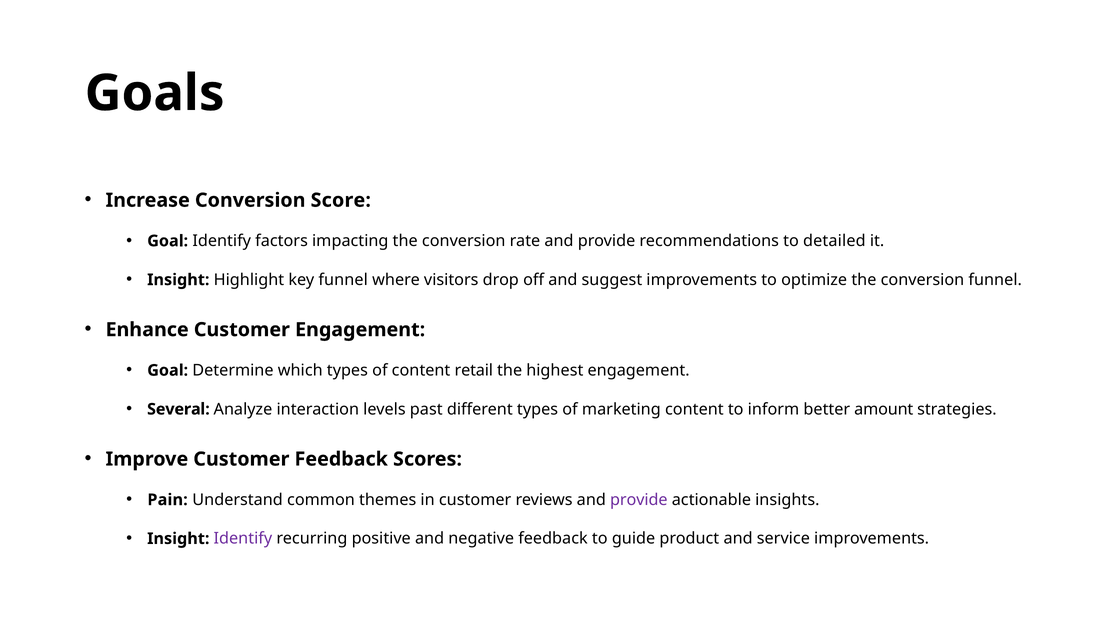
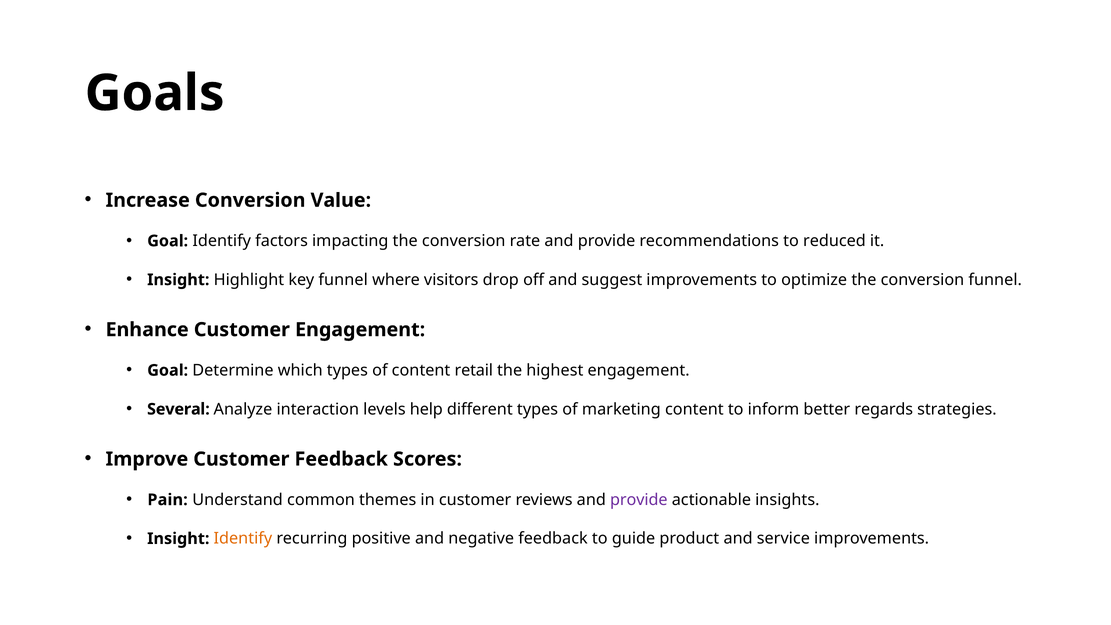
Score: Score -> Value (341, 200)
detailed: detailed -> reduced (834, 241)
past: past -> help (426, 409)
amount: amount -> regards (884, 409)
Identify colour: purple -> orange (243, 539)
